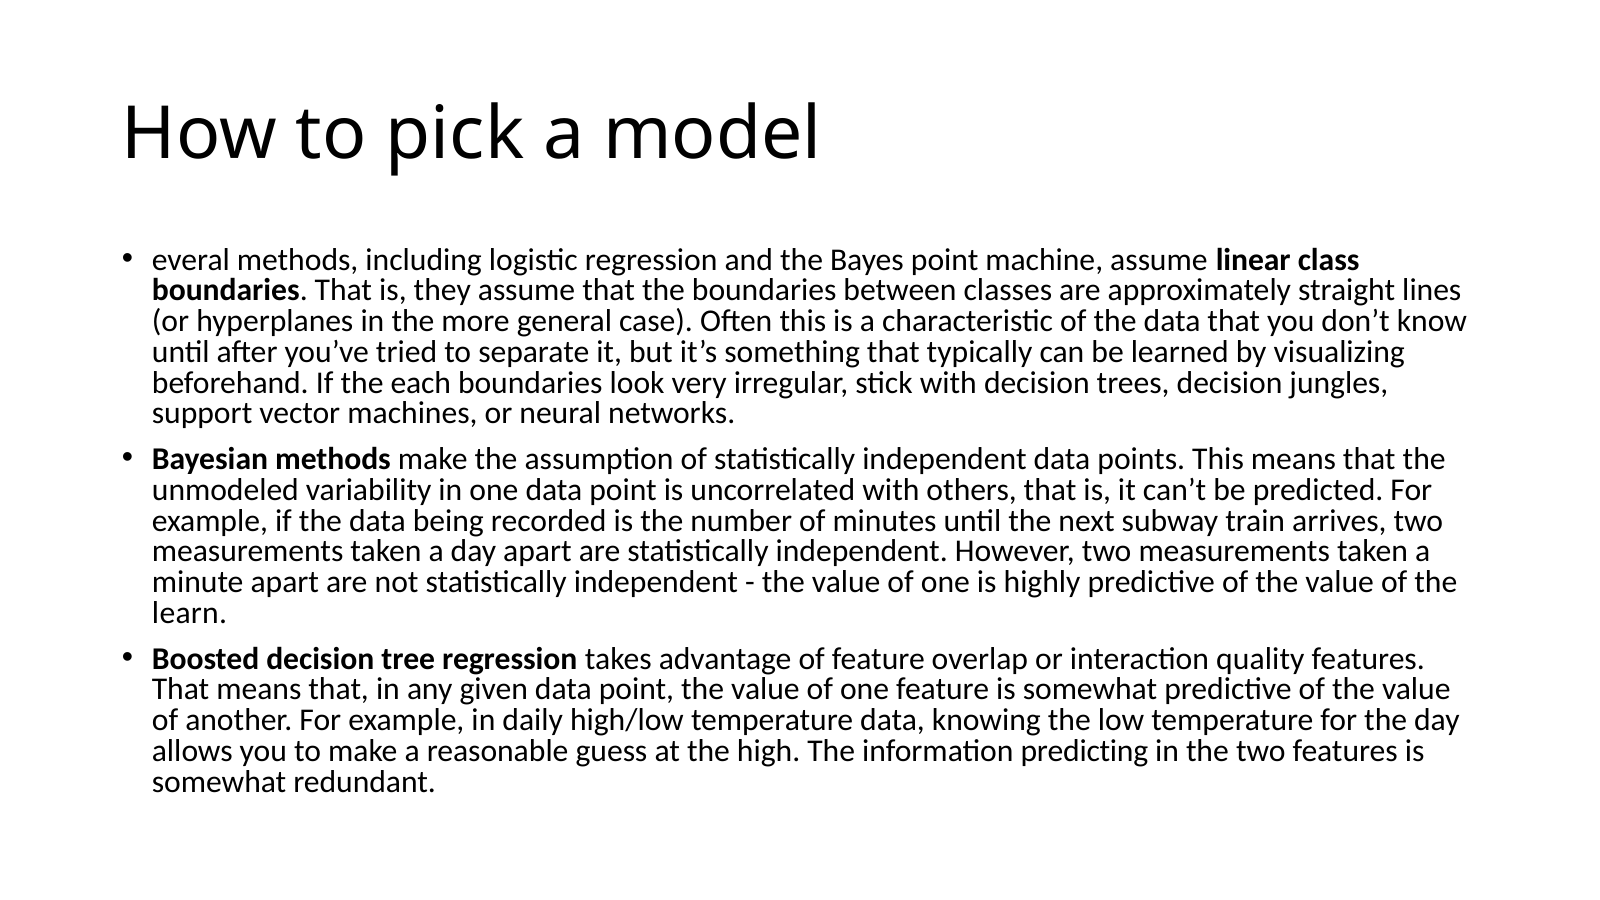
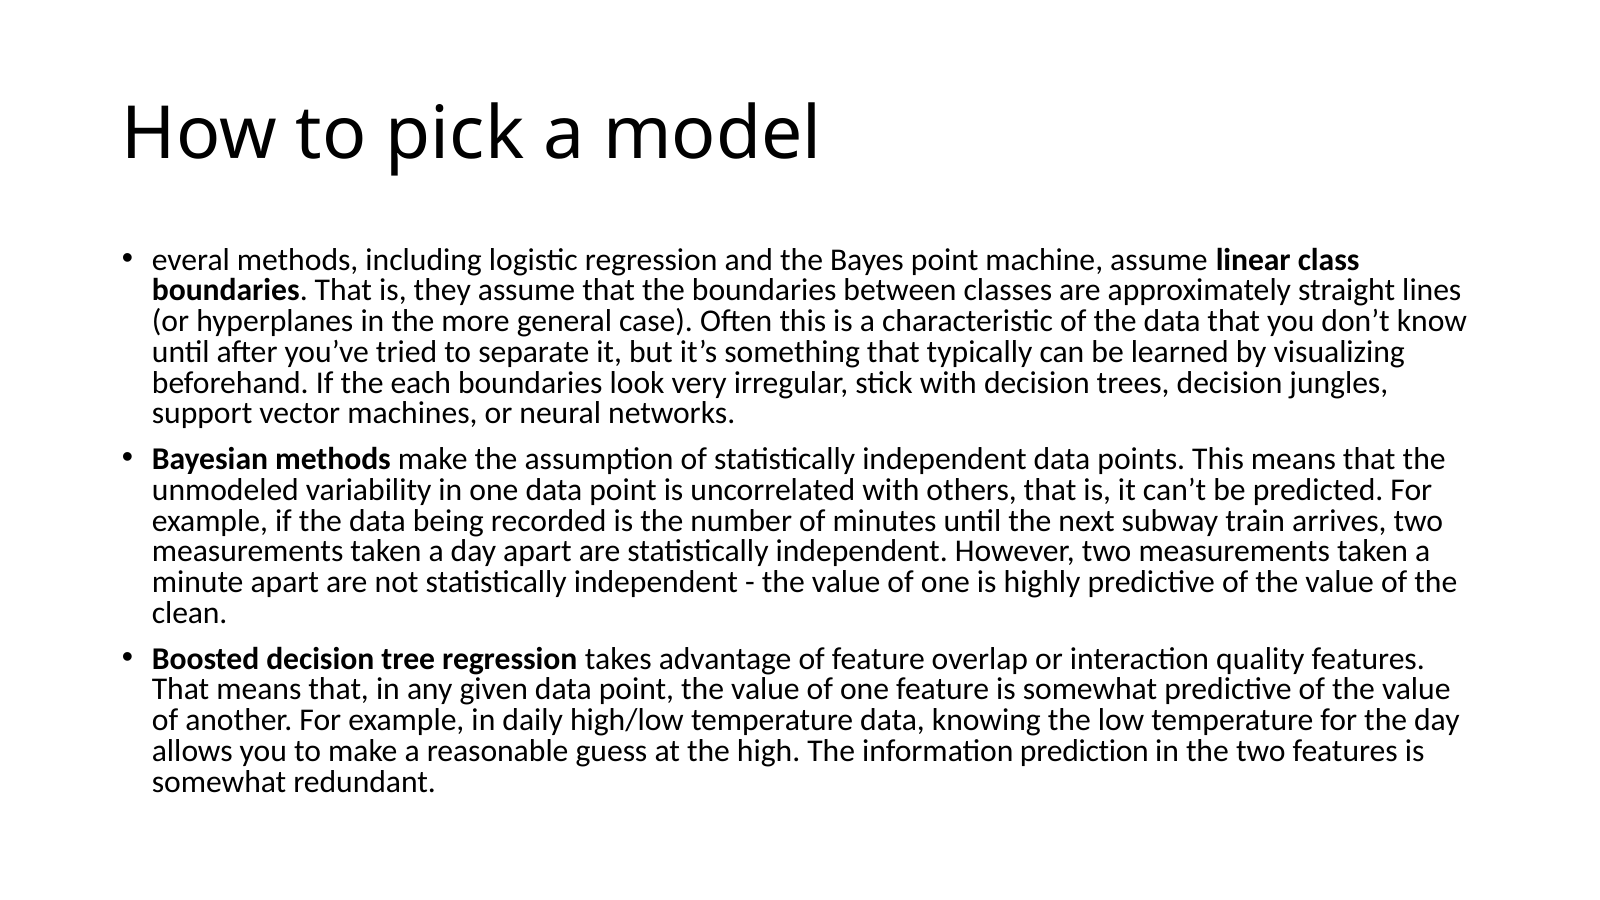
learn: learn -> clean (190, 613)
predicting: predicting -> prediction (1084, 751)
